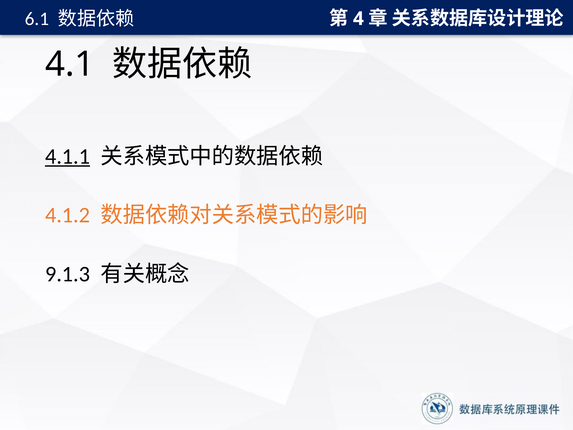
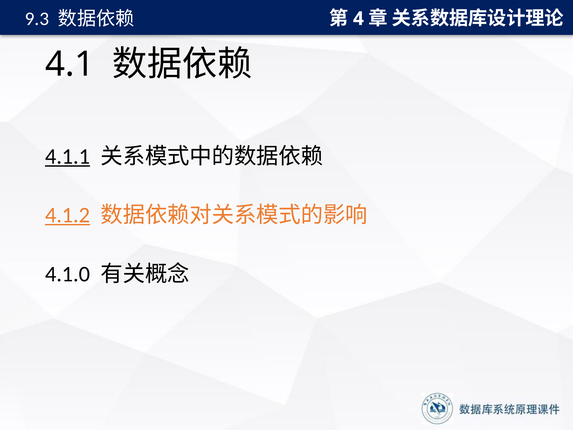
6.1: 6.1 -> 9.3 (37, 19)
4.1.2 underline: none -> present (68, 215)
9.1.3: 9.1.3 -> 4.1.0 (68, 274)
